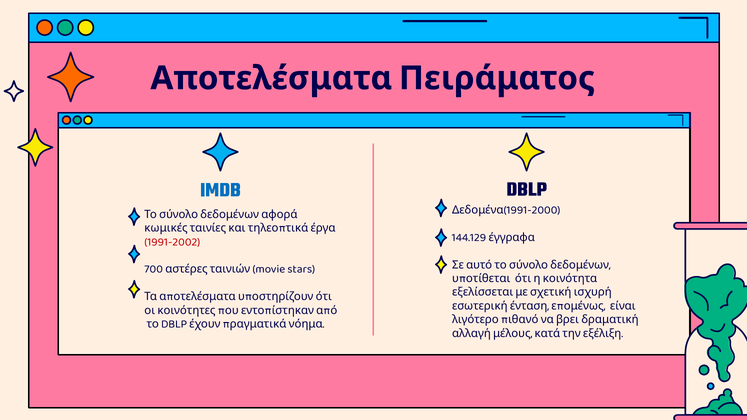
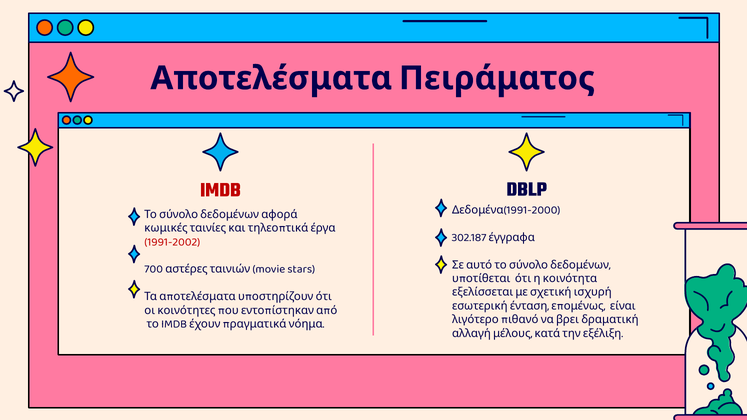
IMDB colour: blue -> red (220, 190)
144.129: 144.129 -> 302.187 (469, 237)
DBLP: DBLP -> IMDB (174, 324)
